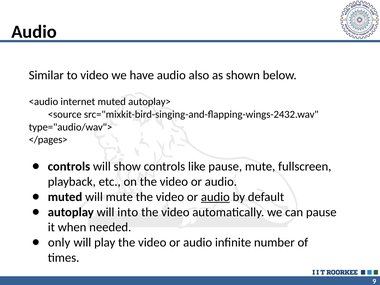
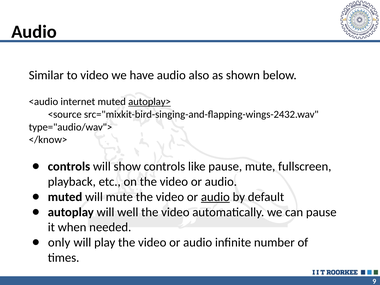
autoplay> underline: none -> present (149, 102)
</pages>: </pages> -> </know> (48, 140)
into: into -> well (128, 212)
